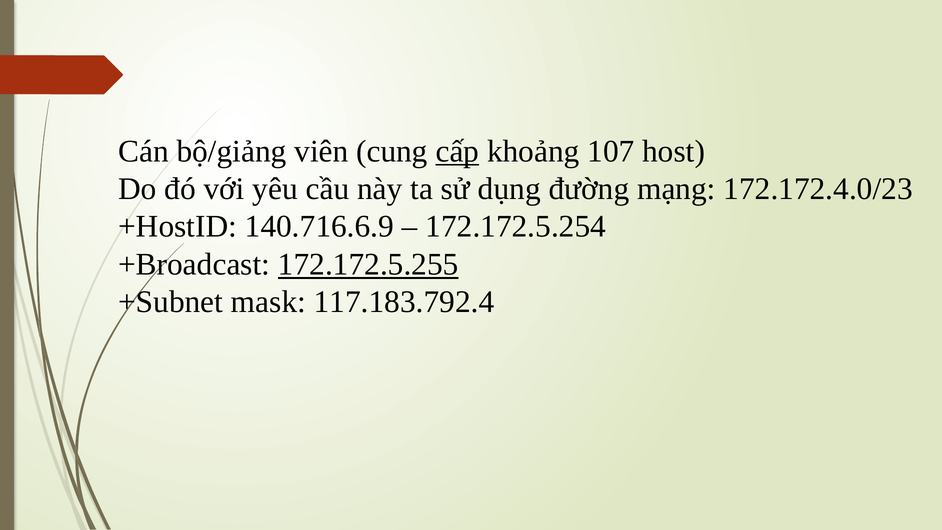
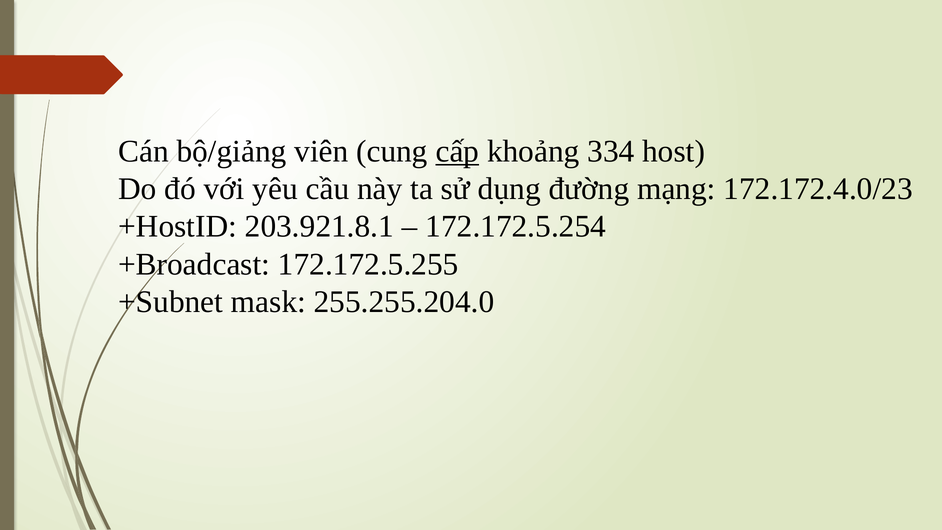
107: 107 -> 334 (611, 151)
140.716.6.9: 140.716.6.9 -> 203.921.8.1 (319, 227)
172.172.5.255 underline: present -> none (368, 264)
117.183.792.4: 117.183.792.4 -> 255.255.204.0 (404, 302)
